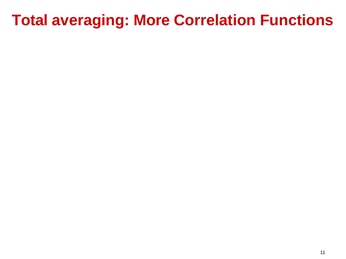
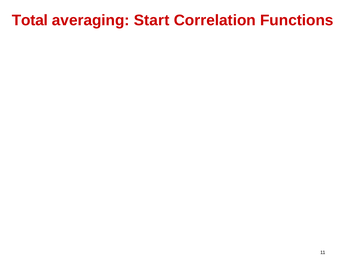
More: More -> Start (152, 20)
